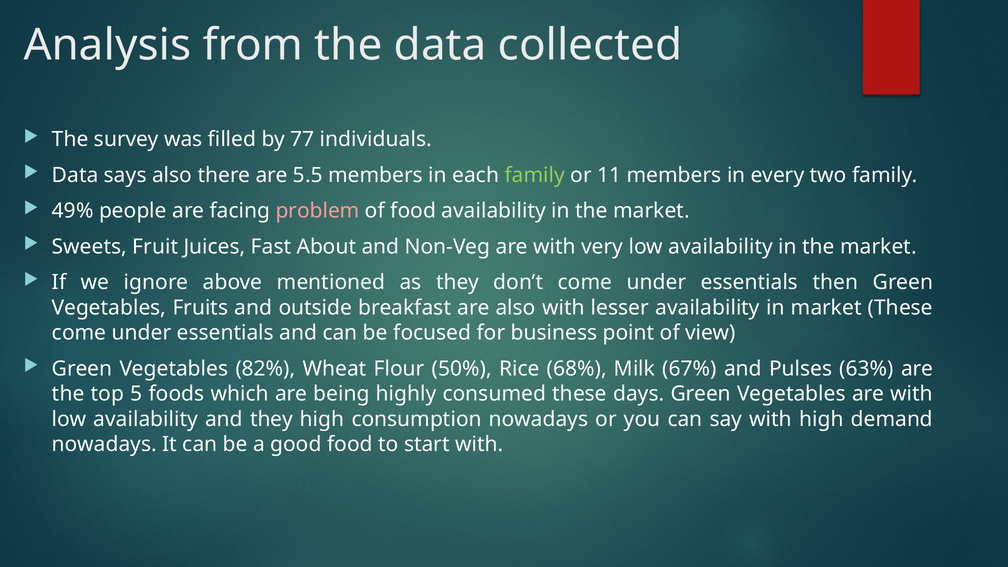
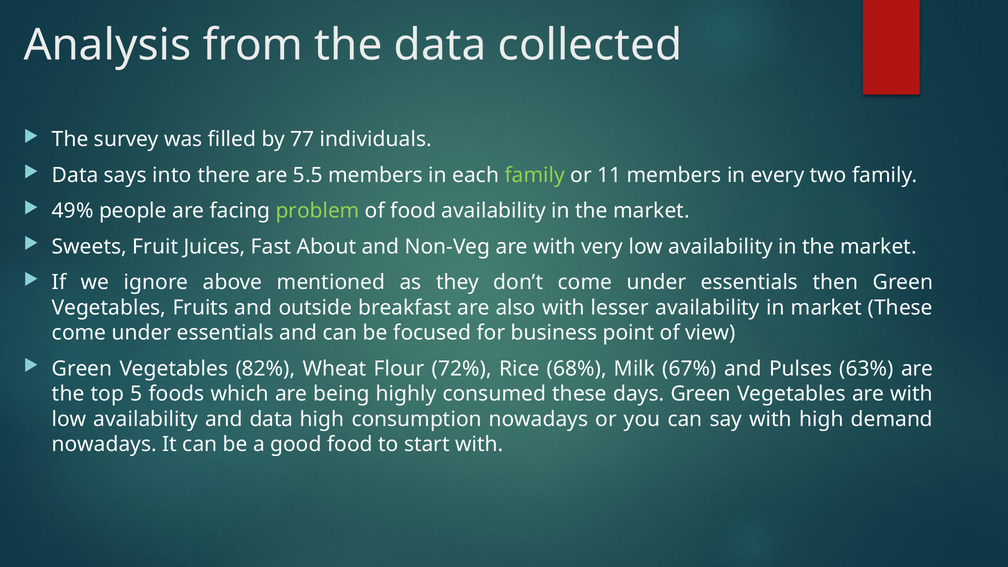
says also: also -> into (172, 175)
problem colour: pink -> light green (318, 211)
50%: 50% -> 72% (462, 369)
and they: they -> data (272, 419)
